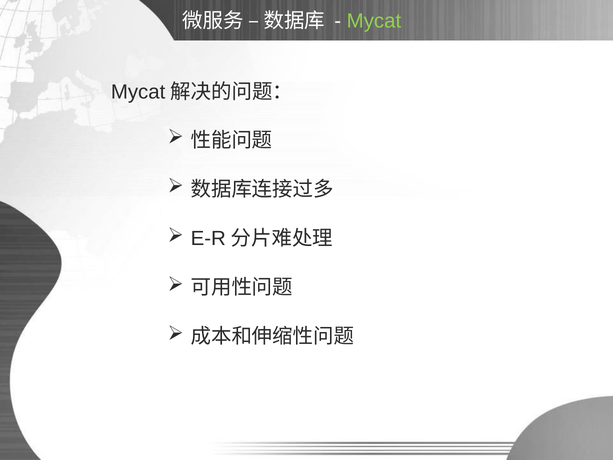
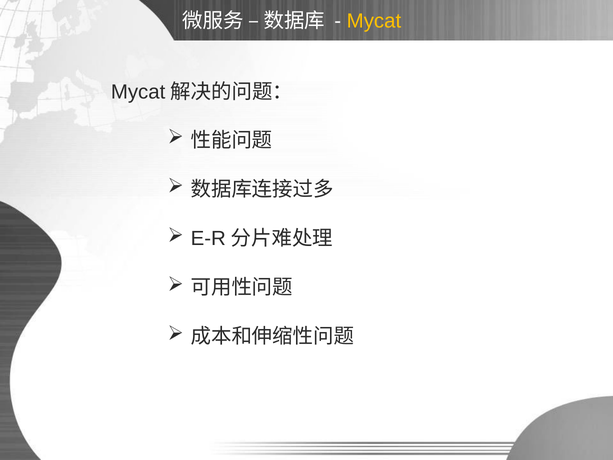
Mycat colour: light green -> yellow (374, 21)
